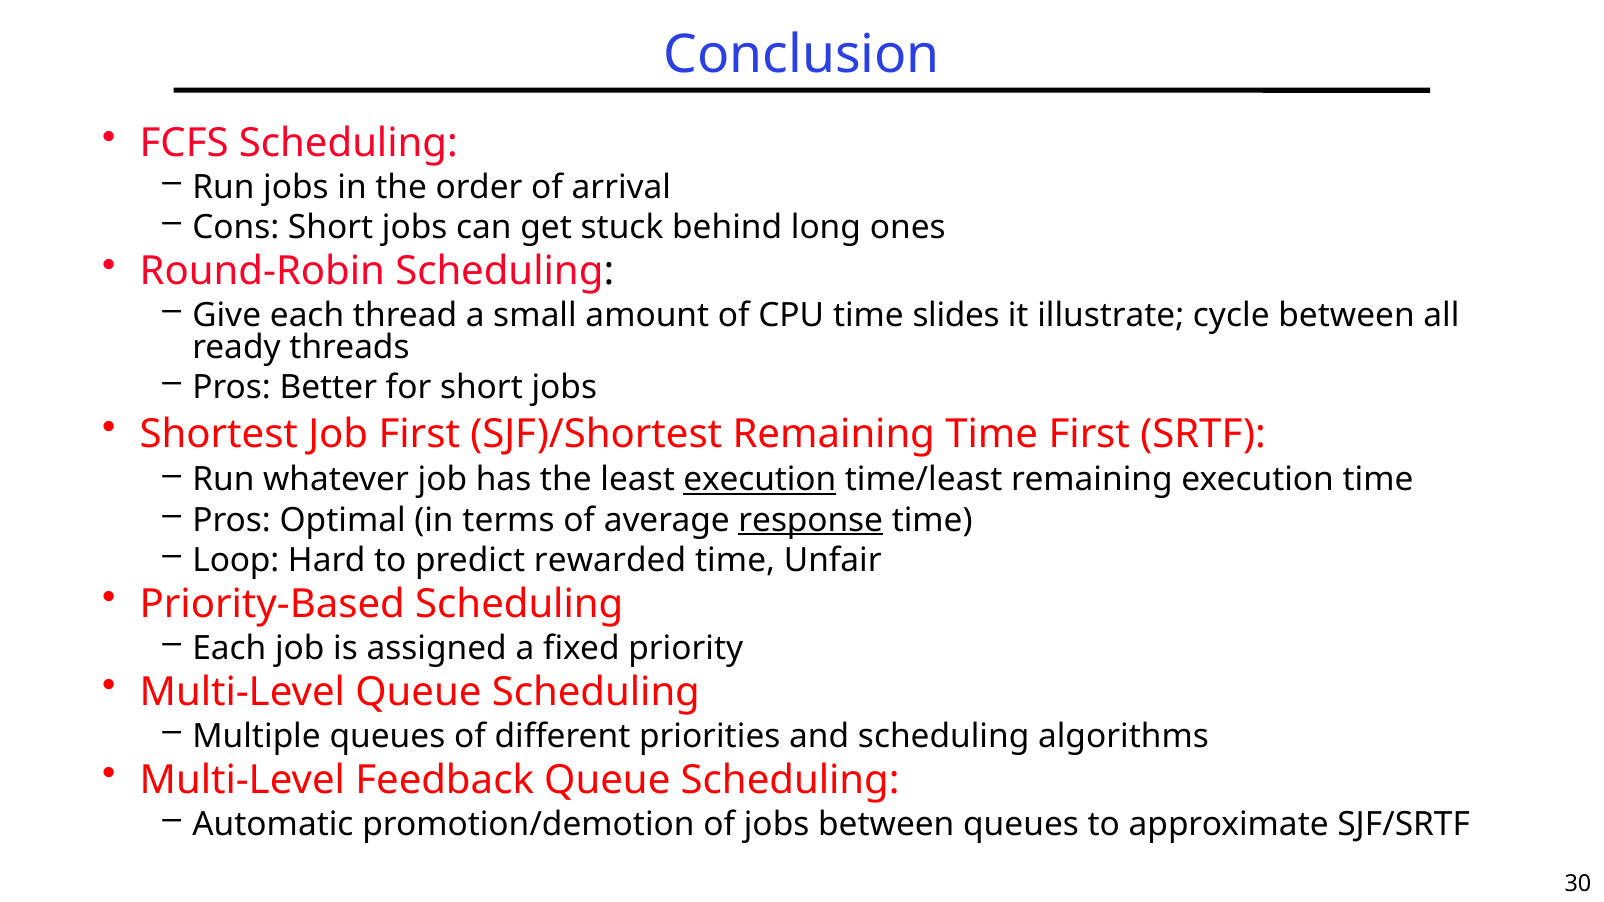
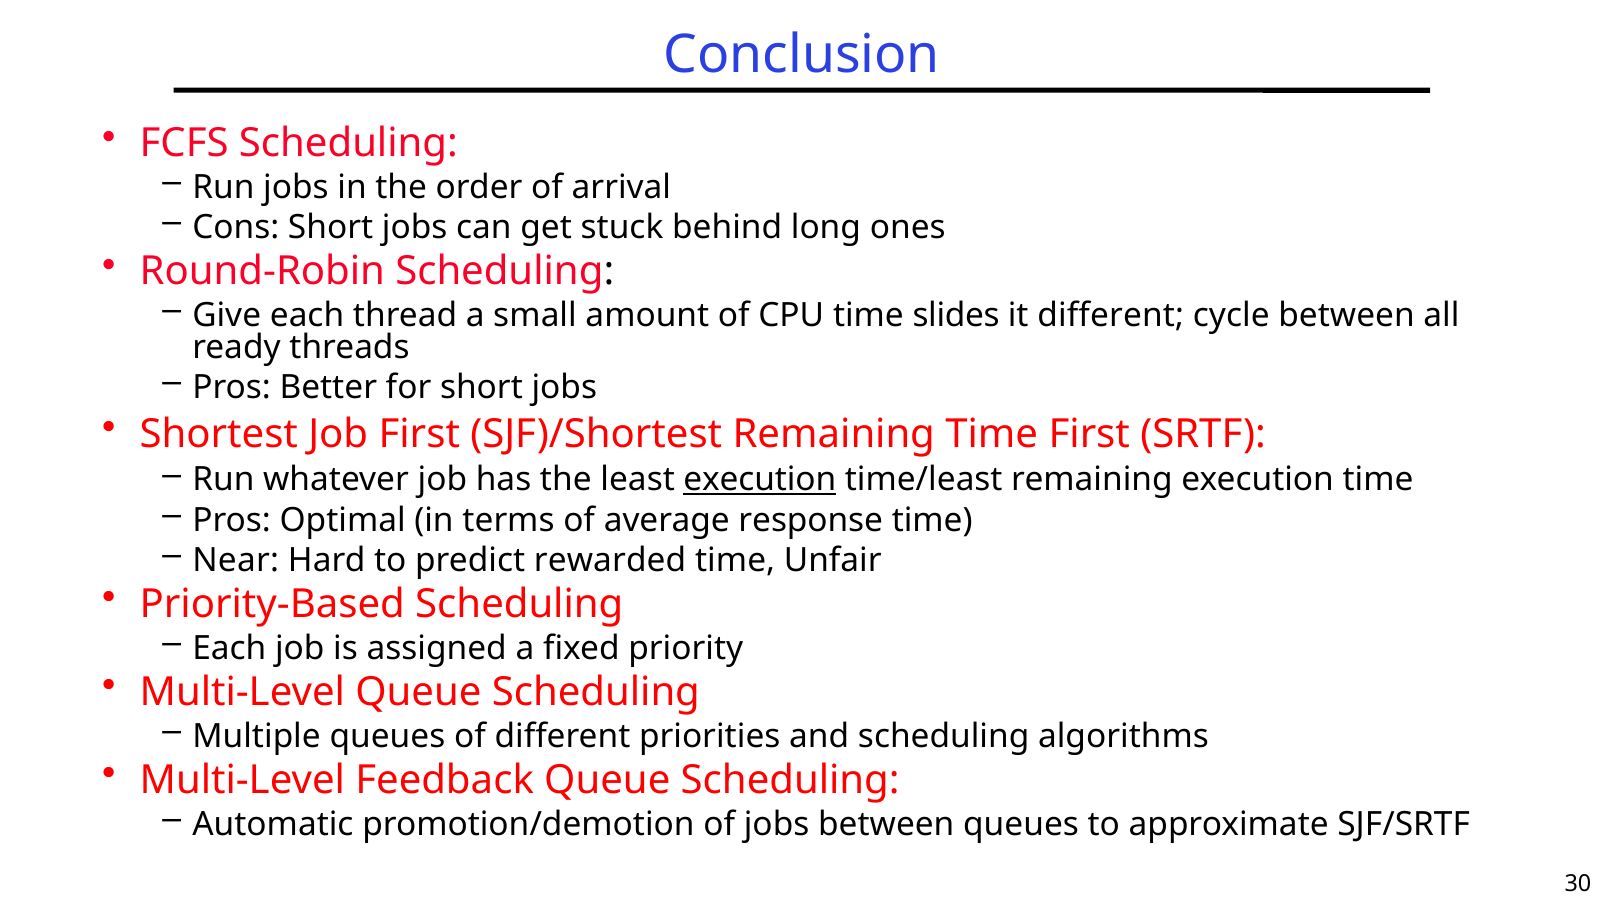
it illustrate: illustrate -> different (1111, 315)
response underline: present -> none (811, 520)
Loop: Loop -> Near (236, 560)
